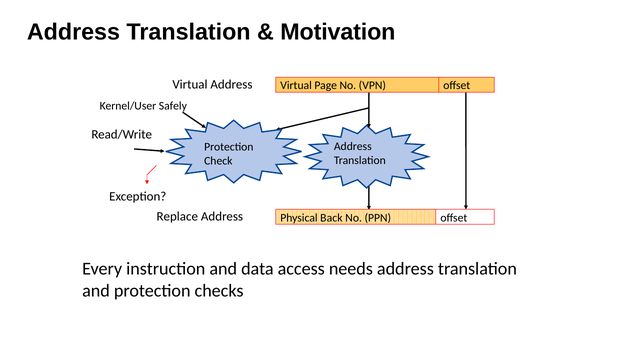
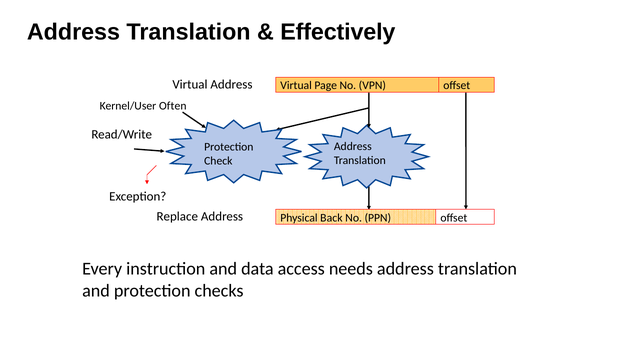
Motivation: Motivation -> Effectively (338, 32)
Safely: Safely -> Often (173, 106)
